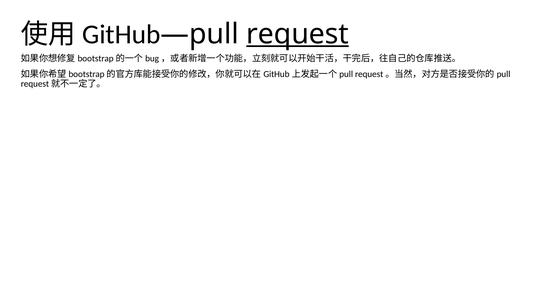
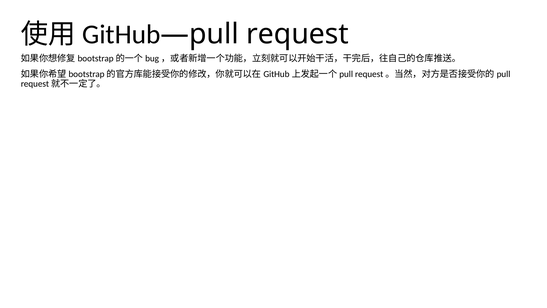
request underline: present -> none (297, 34)
